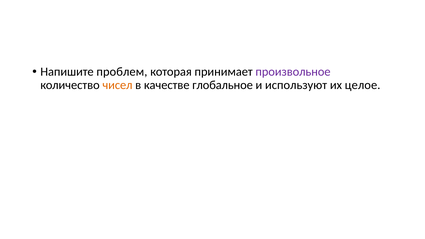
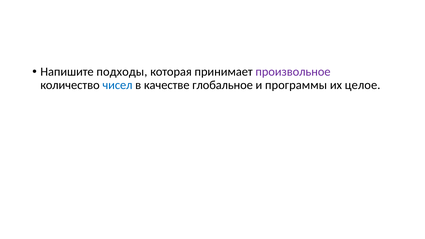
проблем: проблем -> подходы (122, 72)
чисел colour: orange -> blue (117, 85)
используют: используют -> программы (296, 85)
